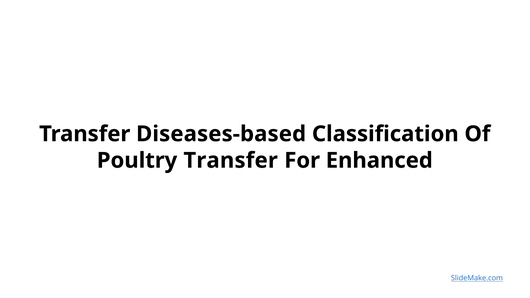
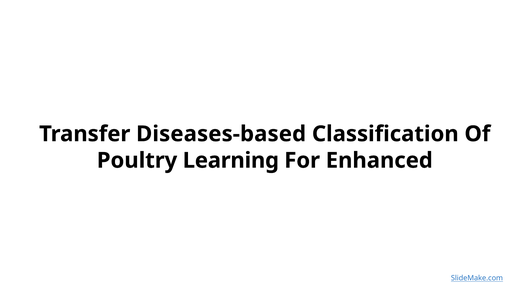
Poultry Transfer: Transfer -> Learning (231, 161)
